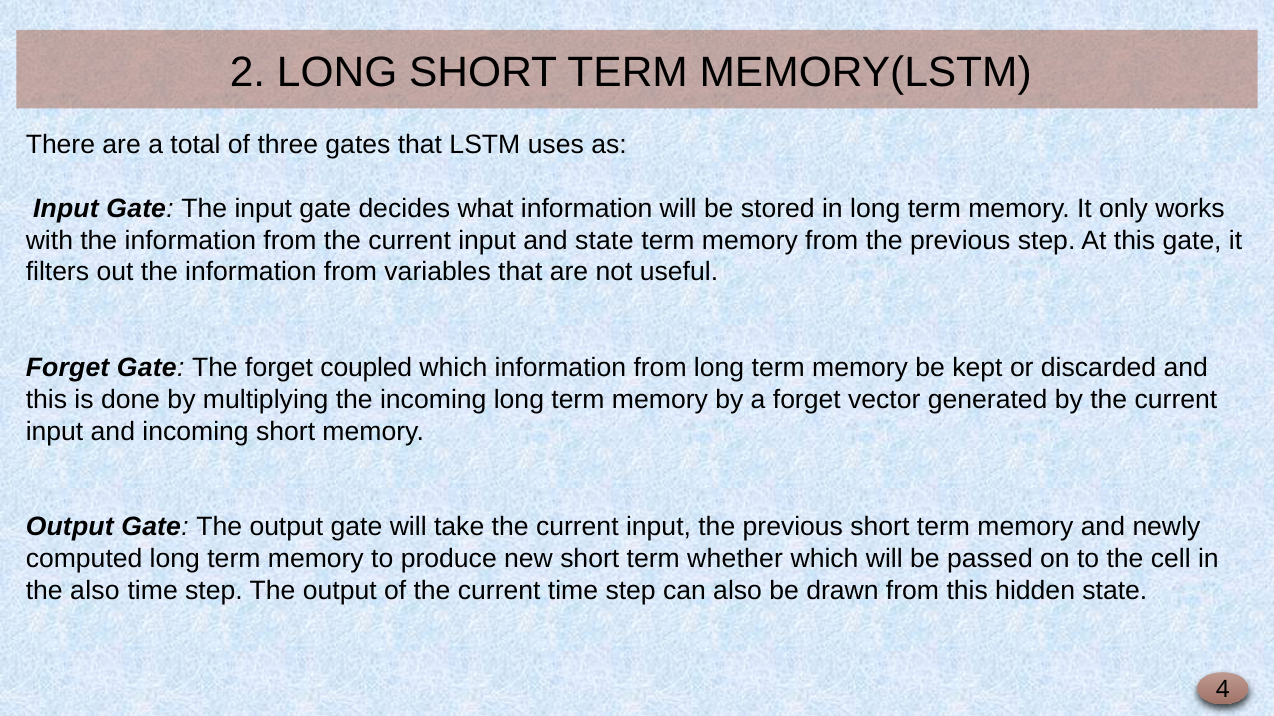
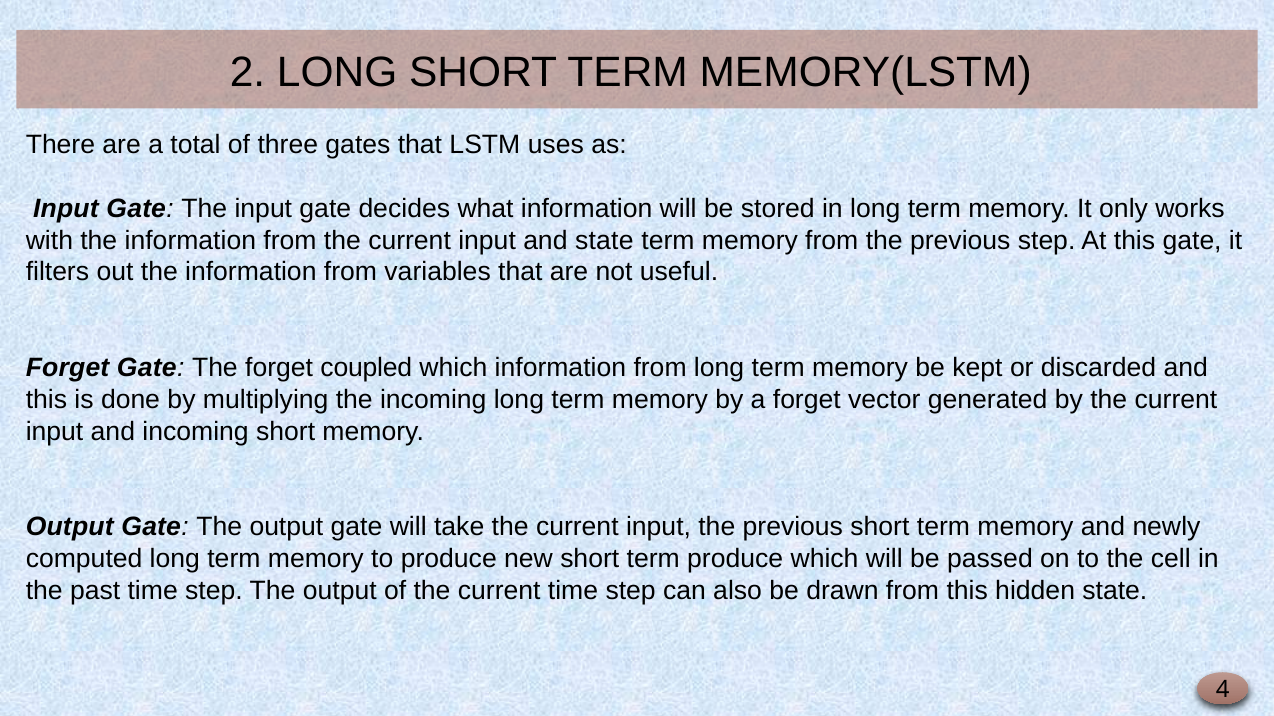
term whether: whether -> produce (735, 559)
the also: also -> past (95, 591)
